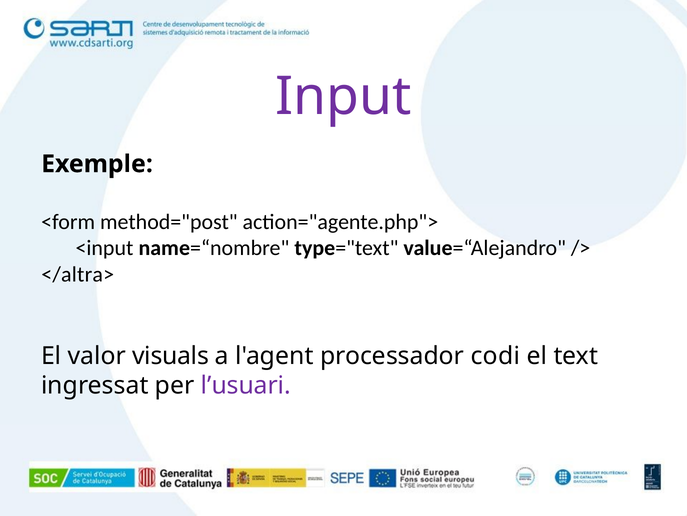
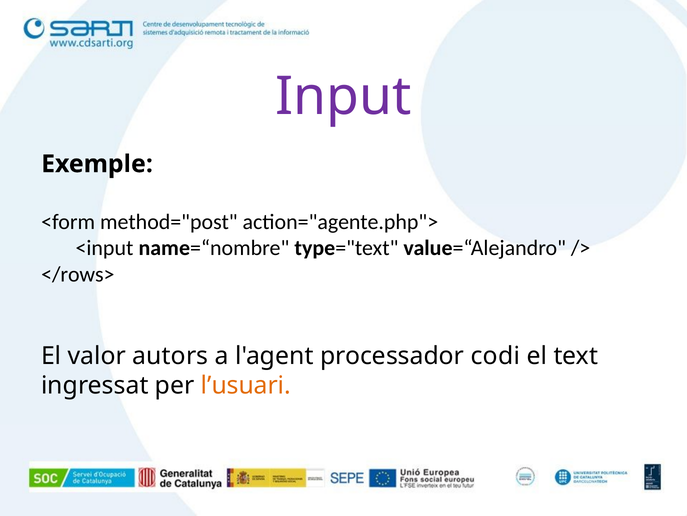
</altra>: </altra> -> </rows> (78, 274)
visuals: visuals -> autors (170, 355)
l’usuari colour: purple -> orange (246, 385)
